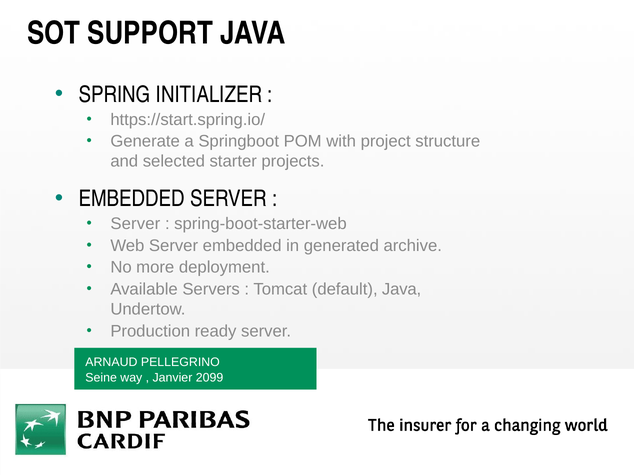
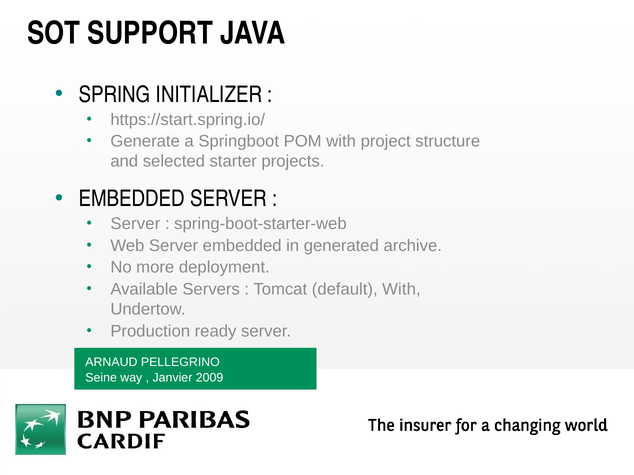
default Java: Java -> With (401, 290)
2099: 2099 -> 2009 (210, 378)
